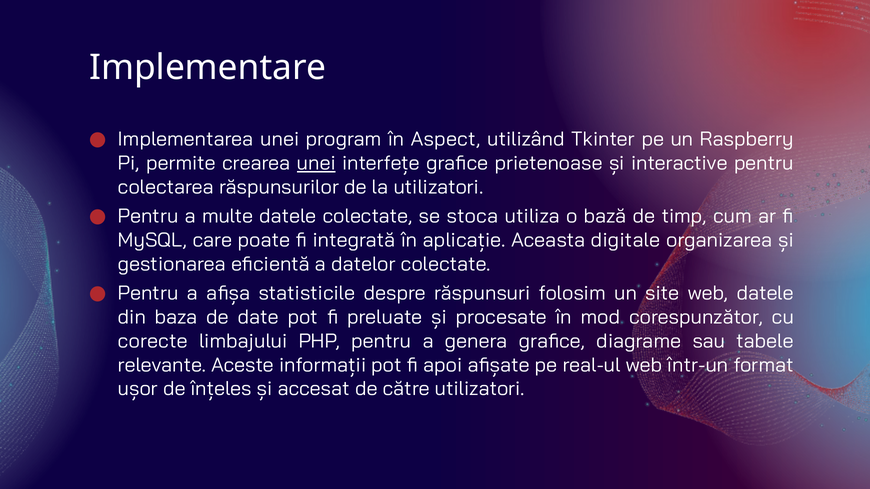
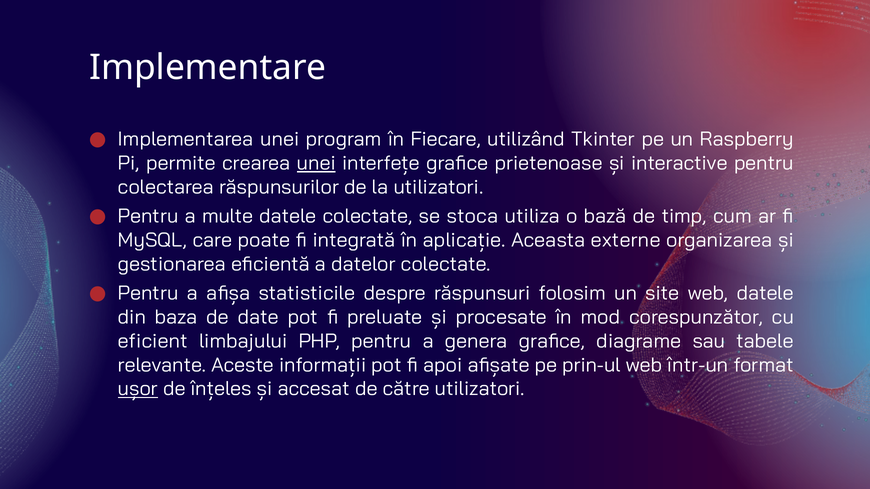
Aspect: Aspect -> Fiecare (446, 139)
digitale: digitale -> externe (626, 240)
corecte: corecte -> eficient (153, 341)
real-ul: real-ul -> prin-ul (592, 365)
ușor underline: none -> present (138, 389)
